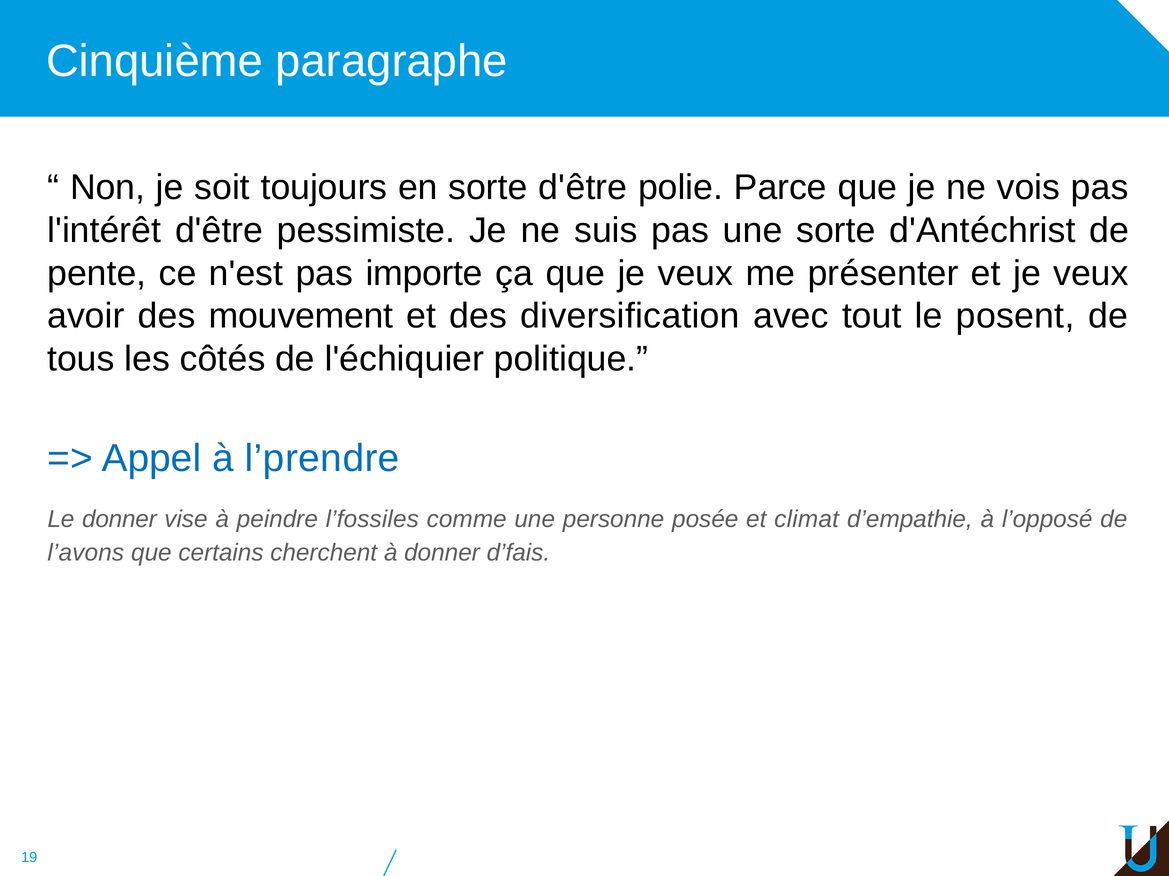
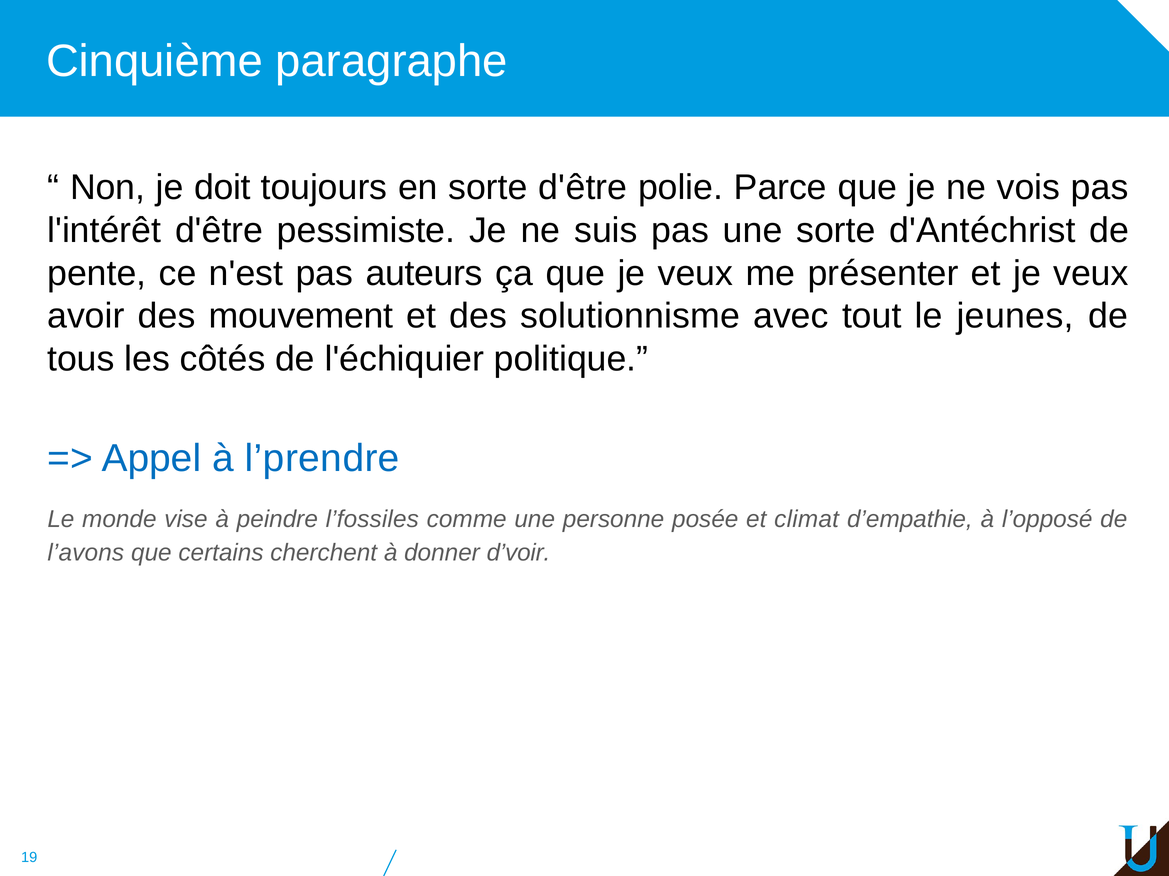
soit: soit -> doit (222, 188)
importe: importe -> auteurs (424, 274)
diversification: diversification -> solutionnisme (630, 316)
posent: posent -> jeunes (1015, 316)
Le donner: donner -> monde (119, 519)
d’fais: d’fais -> d’voir (519, 553)
